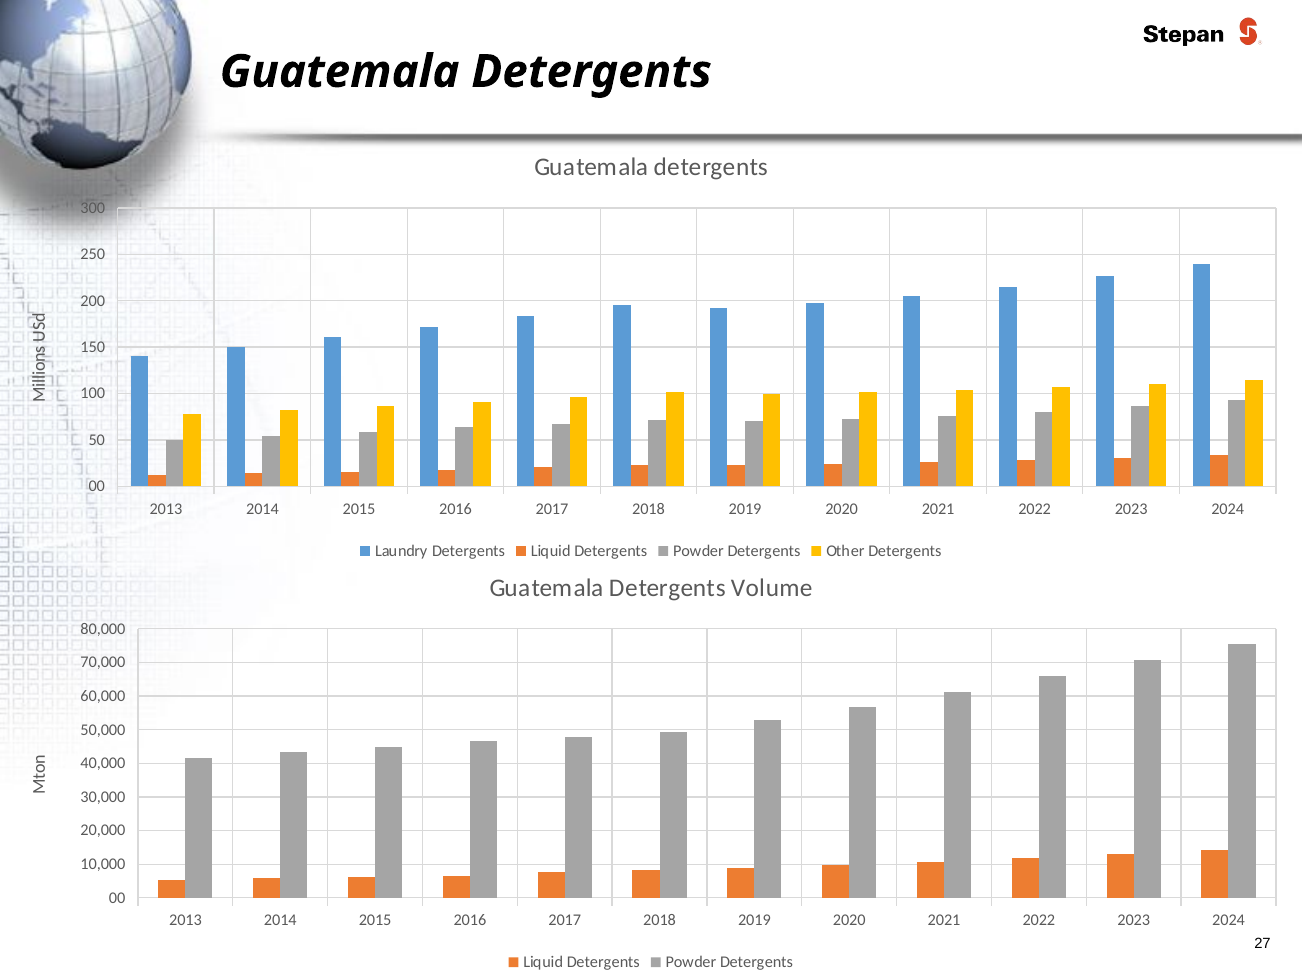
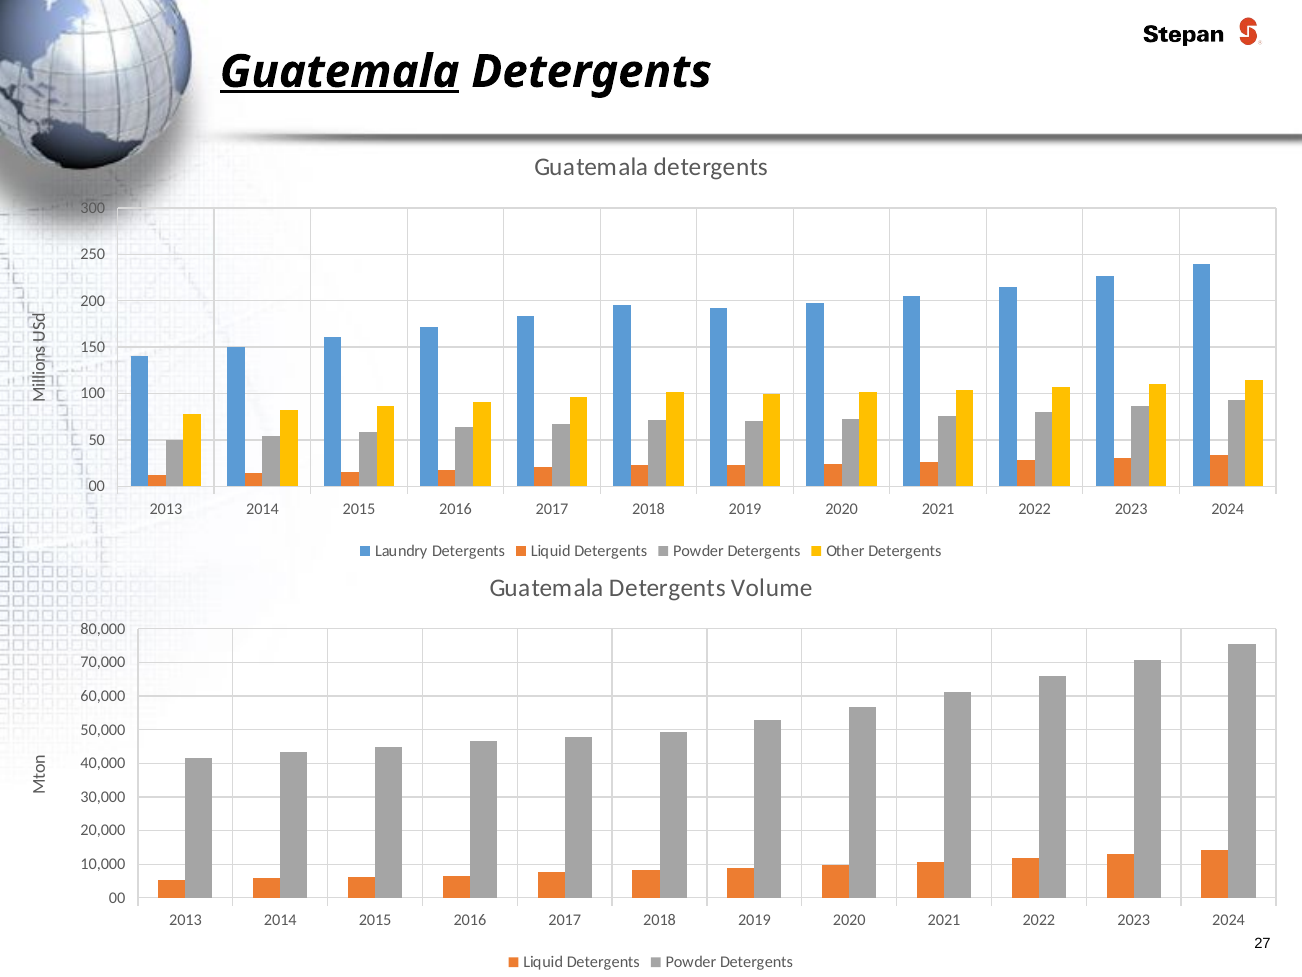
Guatemala underline: none -> present (340, 72)
